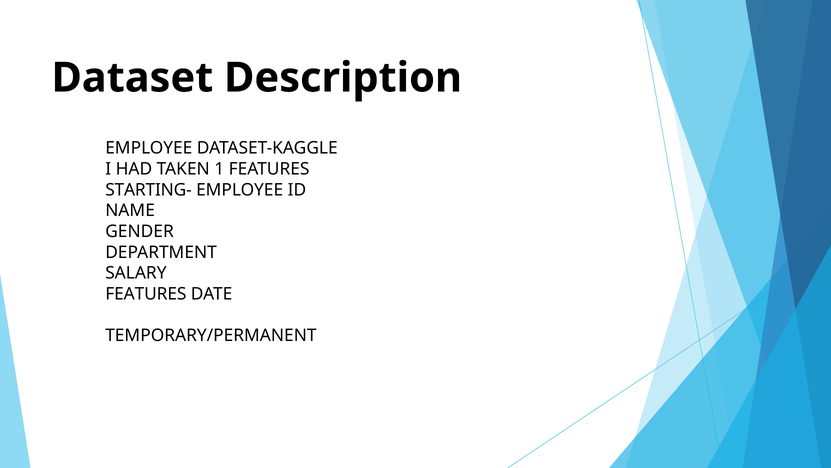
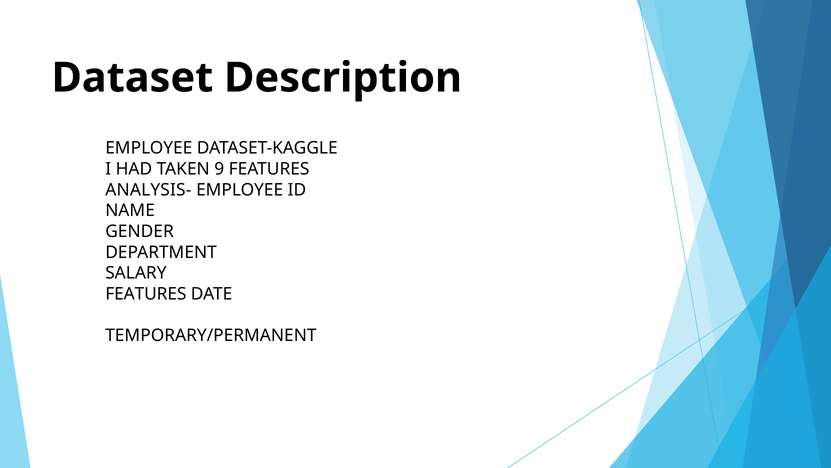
1: 1 -> 9 (219, 169)
STARTING-: STARTING- -> ANALYSIS- (148, 190)
